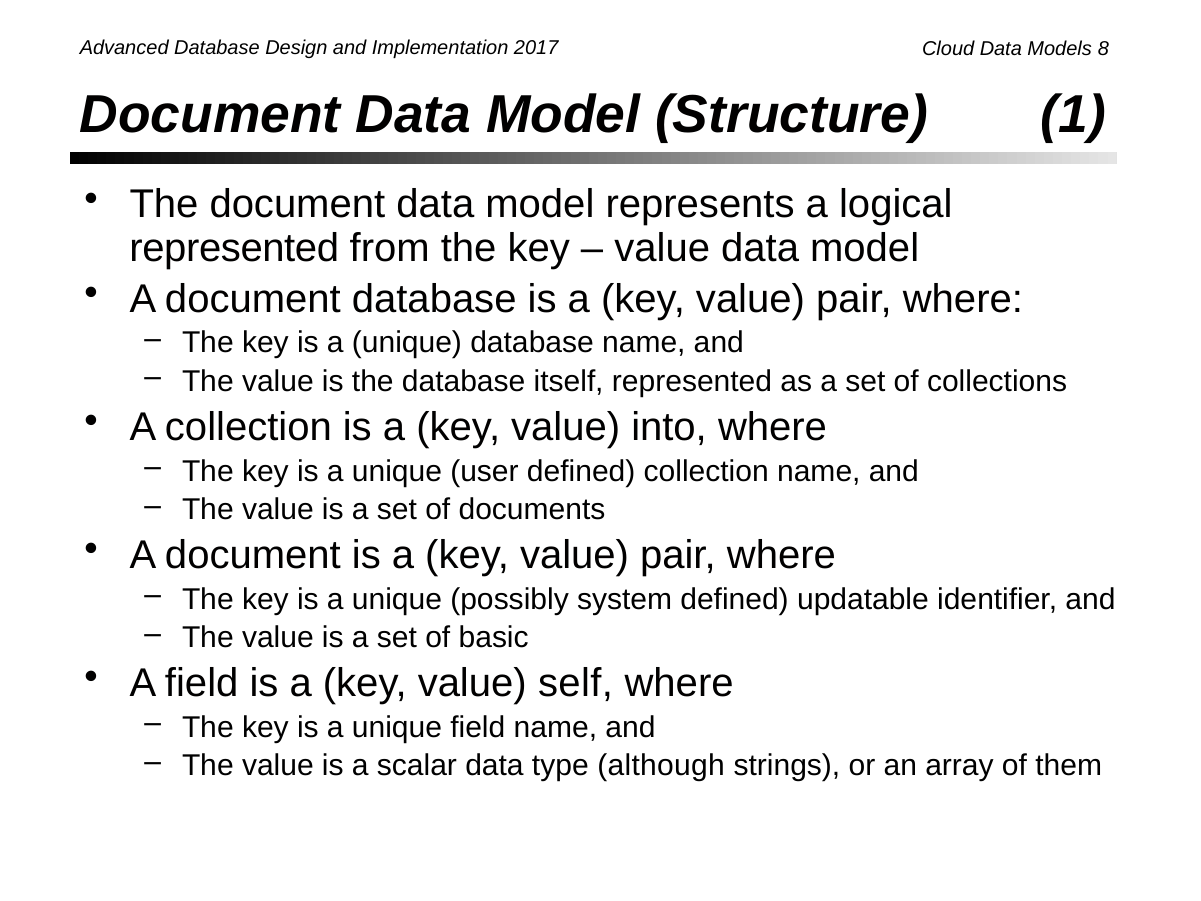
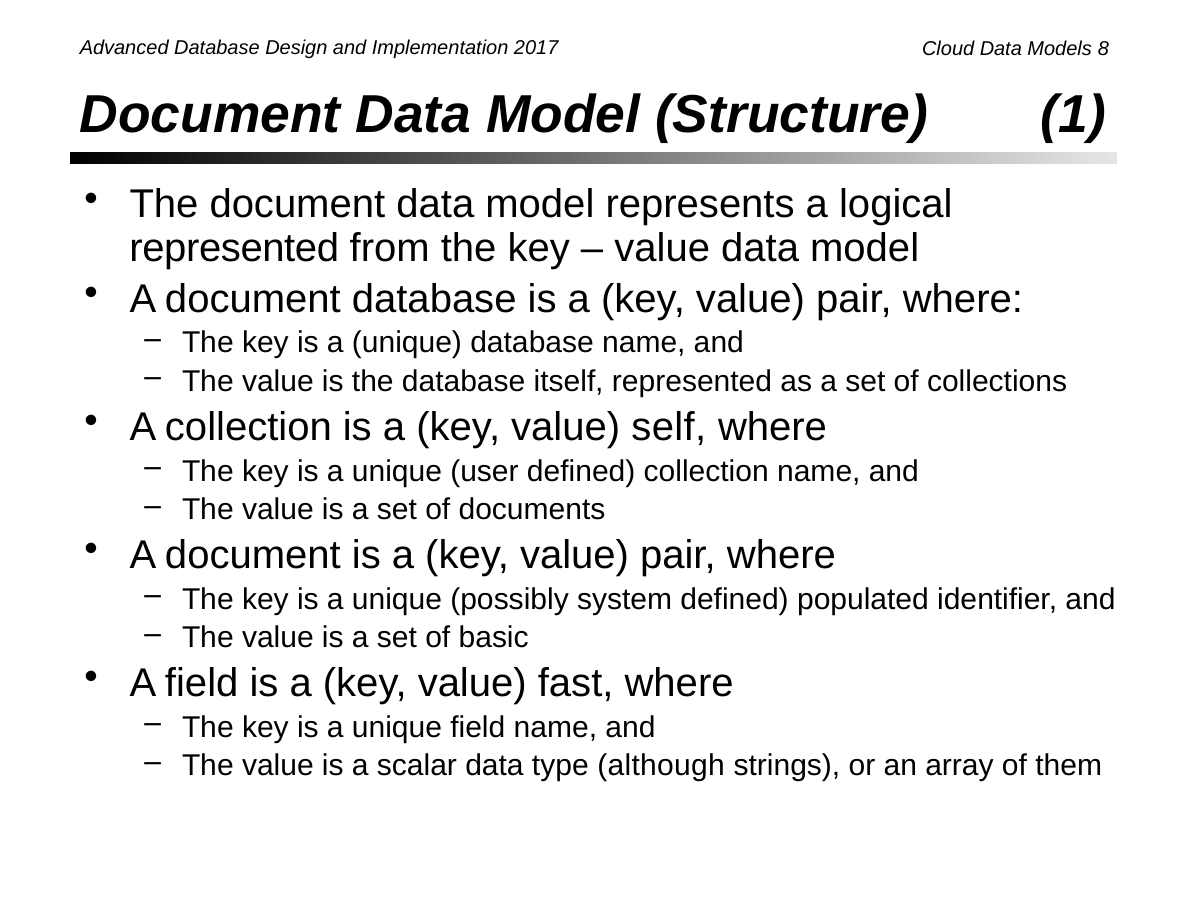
into: into -> self (669, 427)
updatable: updatable -> populated (863, 599)
self: self -> fast (576, 683)
